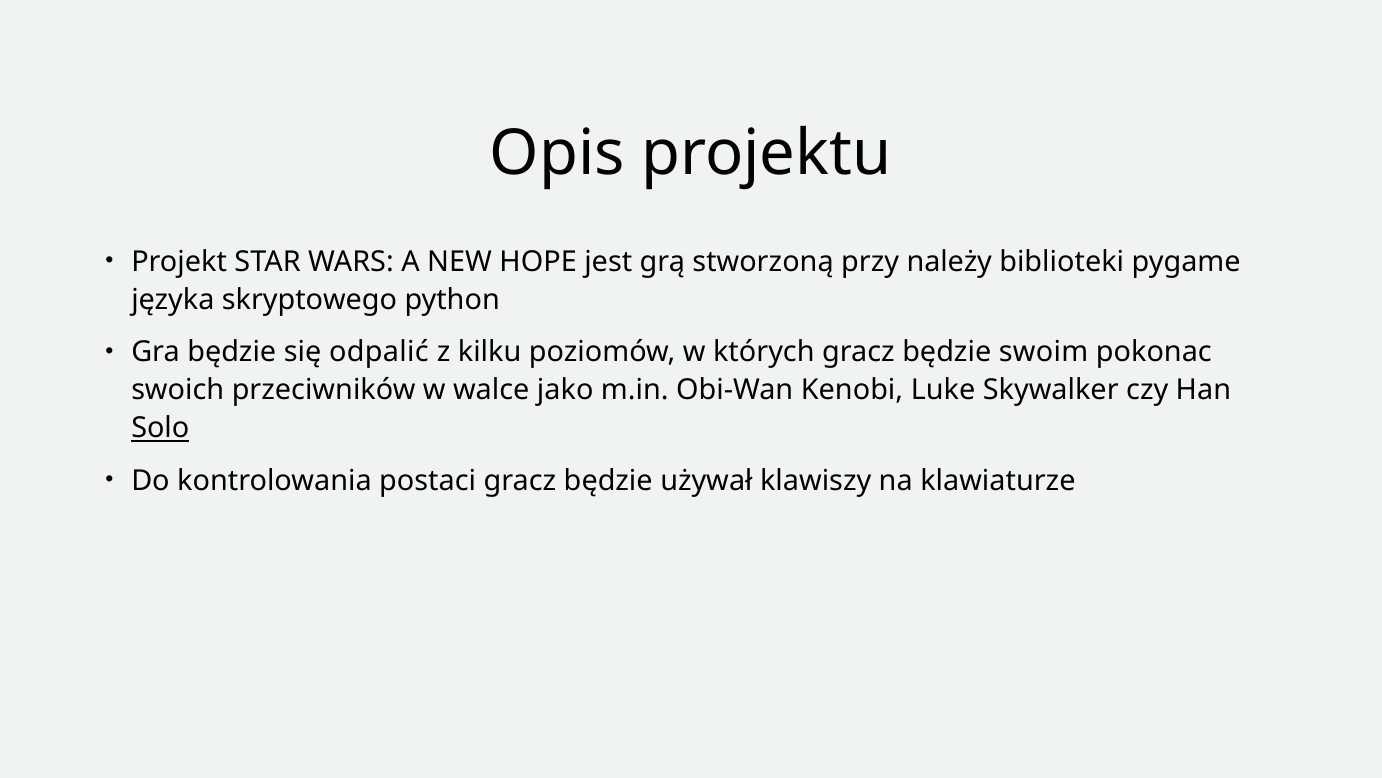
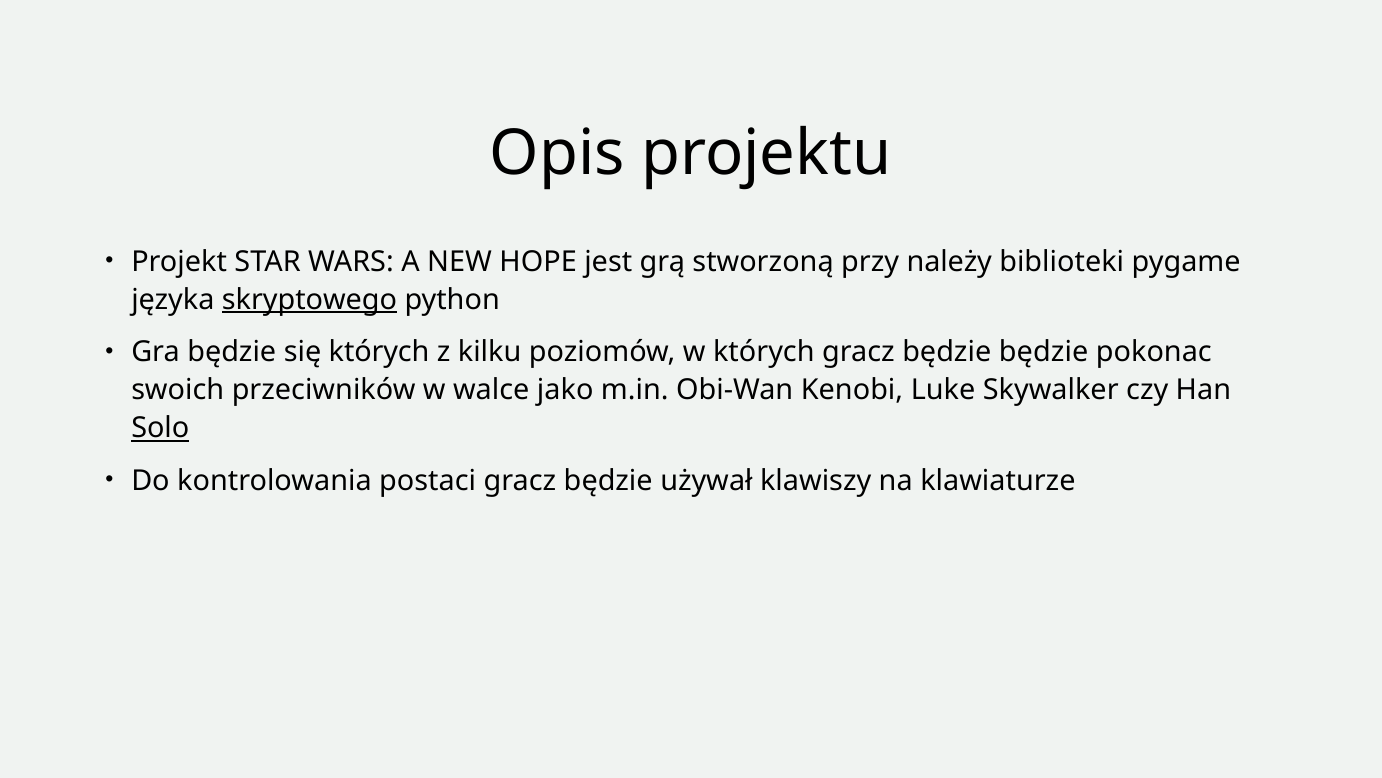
skryptowego underline: none -> present (309, 300)
się odpalić: odpalić -> których (379, 352)
będzie swoim: swoim -> będzie (1044, 352)
